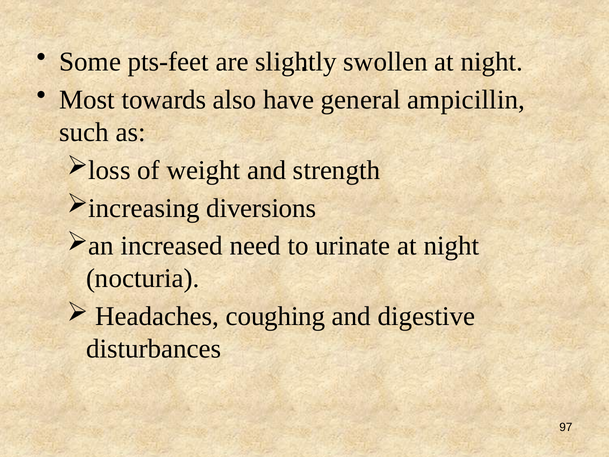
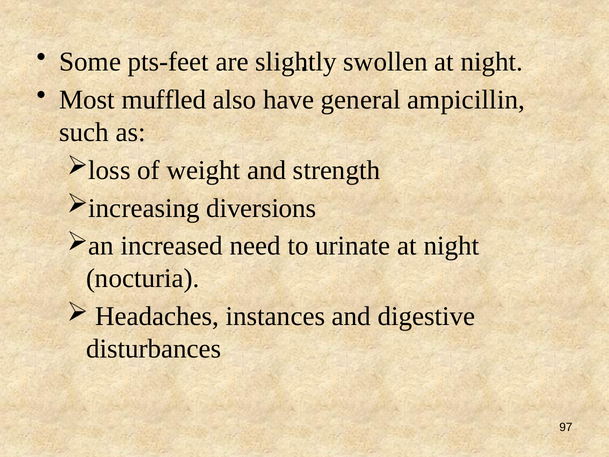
towards: towards -> muffled (164, 100)
coughing: coughing -> instances (275, 316)
